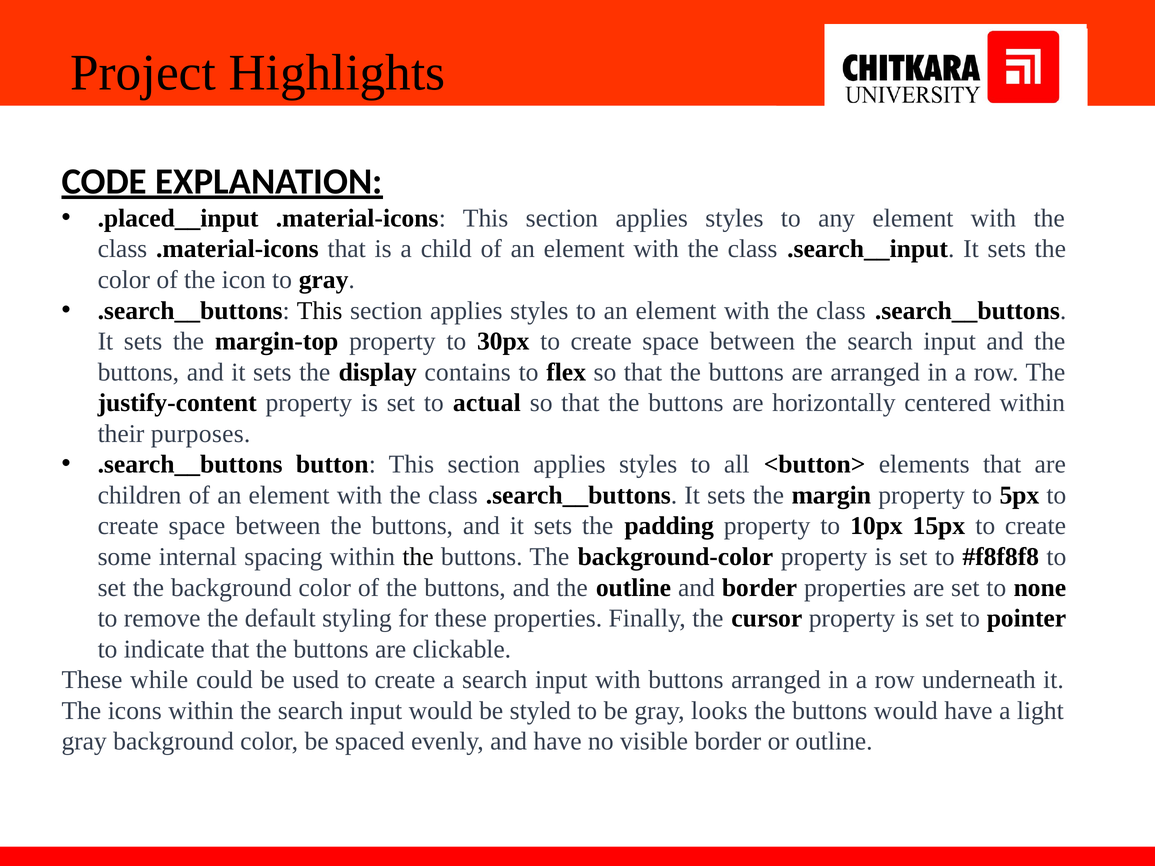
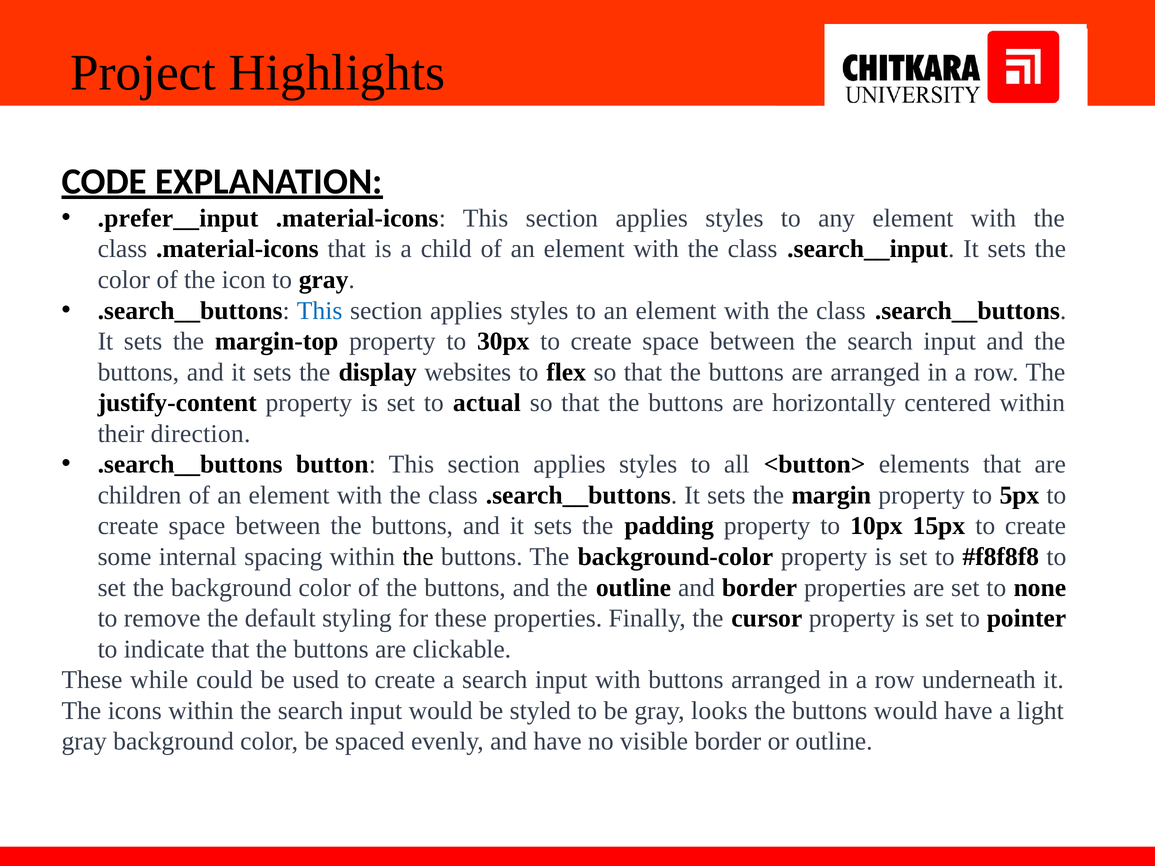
.placed__input: .placed__input -> .prefer__input (178, 218)
This colour: black -> blue (320, 311)
contains: contains -> websites (468, 372)
purposes: purposes -> direction (201, 434)
